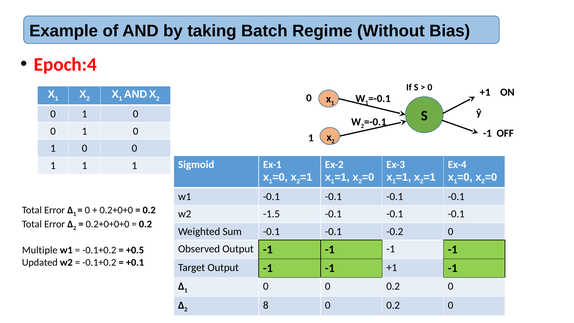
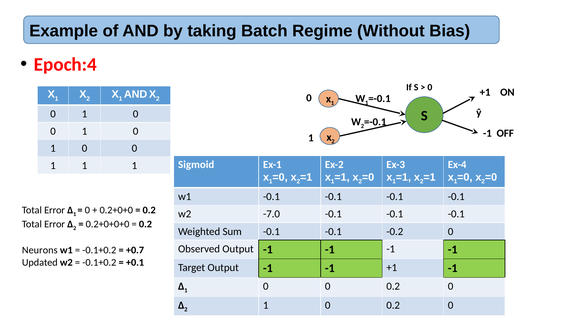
-1.5: -1.5 -> -7.0 (271, 214)
Multiple: Multiple -> Neurons (40, 250)
+0.5: +0.5 -> +0.7 (135, 250)
8: 8 -> 1 (266, 305)
